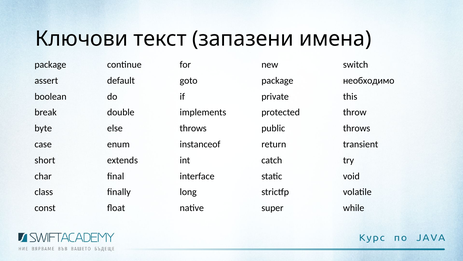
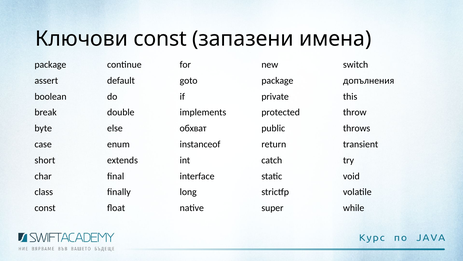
Ключови текст: текст -> const (160, 39)
необходимо: необходимо -> допълнения (369, 80)
else throws: throws -> обхват (193, 128)
